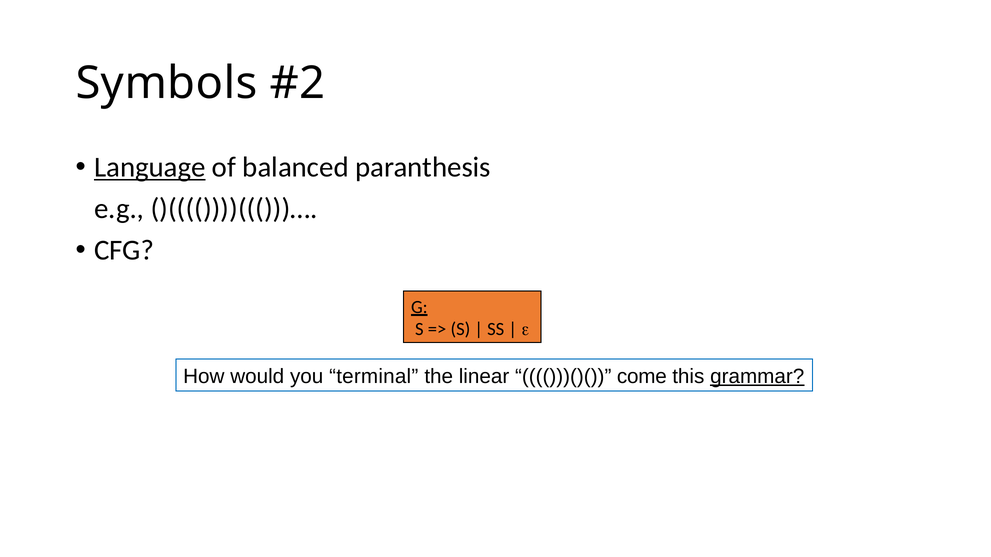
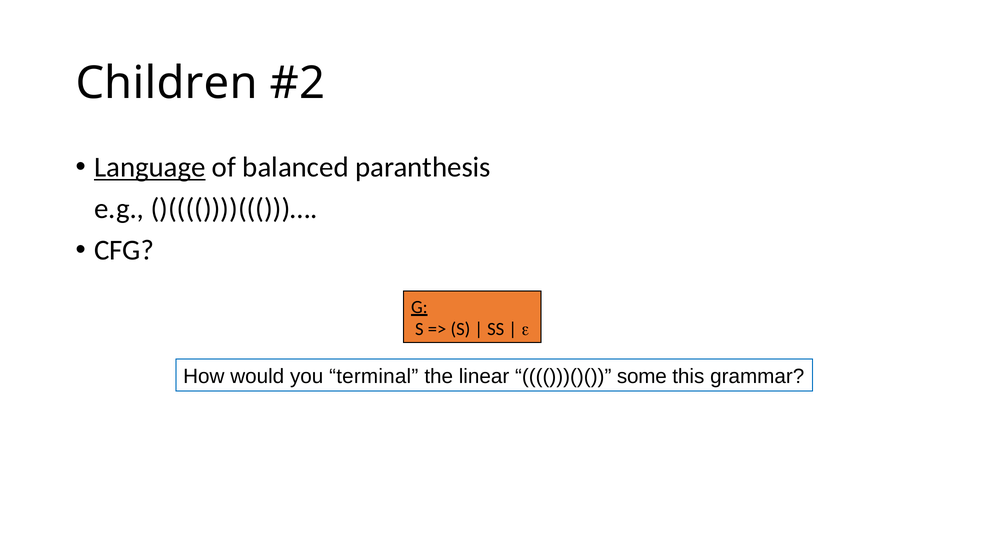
Symbols: Symbols -> Children (167, 83)
come: come -> some (642, 377)
grammar underline: present -> none (757, 377)
